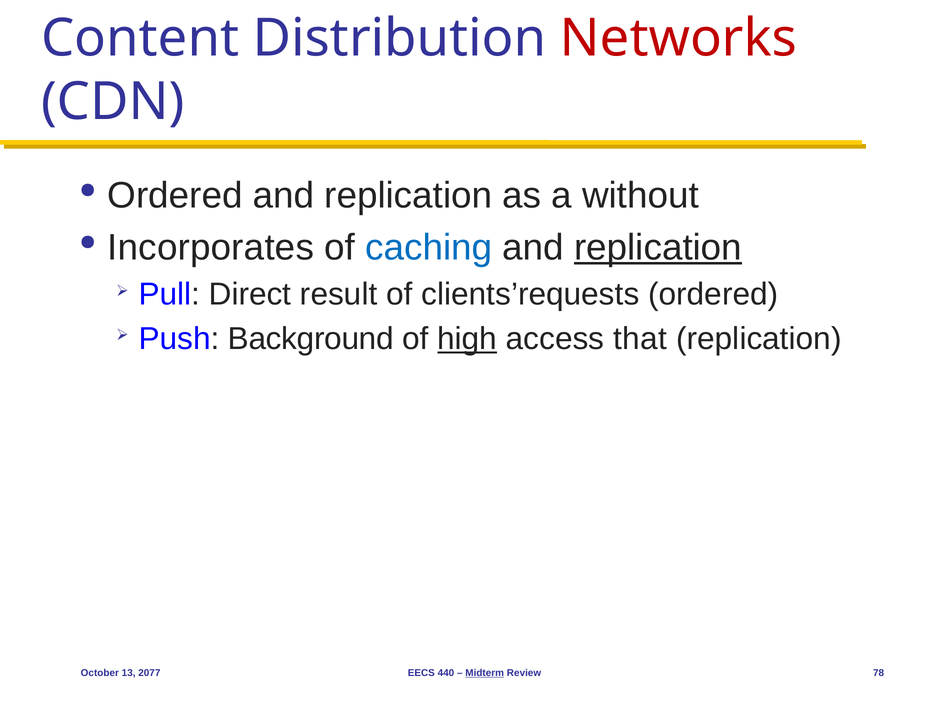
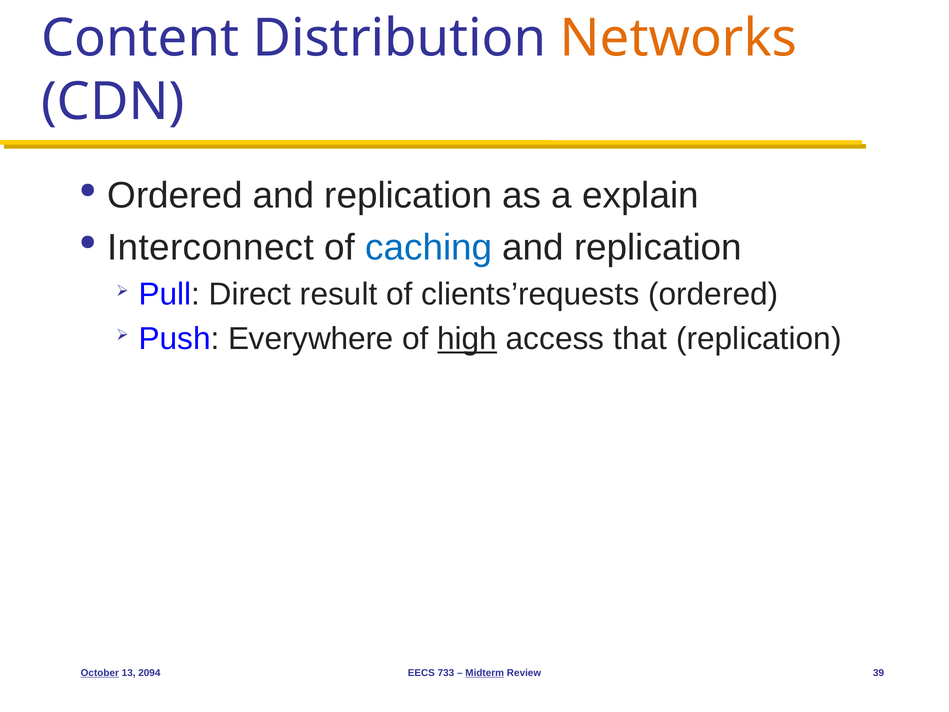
Networks colour: red -> orange (678, 38)
without: without -> explain (640, 196)
Incorporates: Incorporates -> Interconnect (211, 247)
replication underline: present -> none (658, 247)
Background: Background -> Everywhere (311, 339)
October underline: none -> present (100, 673)
2077: 2077 -> 2094 (149, 673)
440: 440 -> 733 (446, 673)
78: 78 -> 39 (879, 673)
